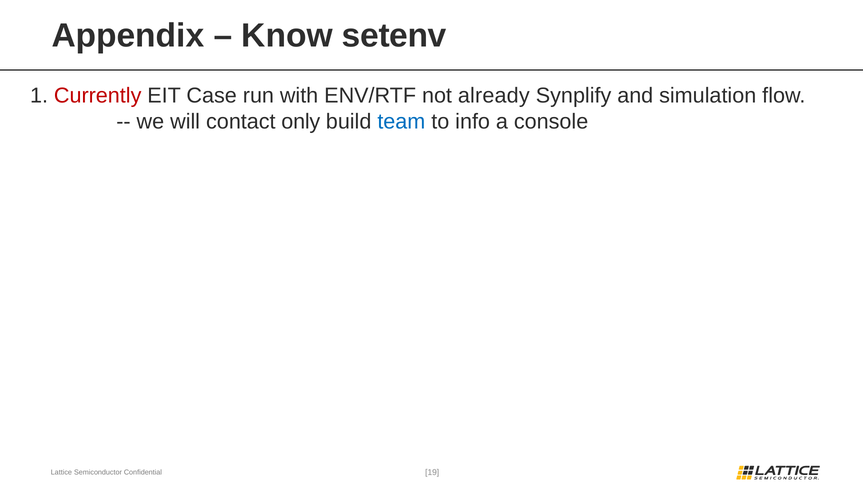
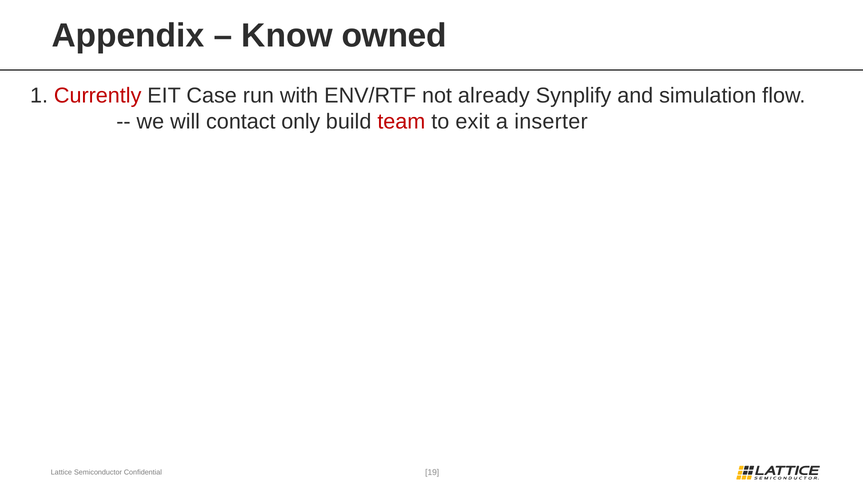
setenv: setenv -> owned (394, 36)
team colour: blue -> red (401, 122)
info: info -> exit (472, 122)
console: console -> inserter (551, 122)
